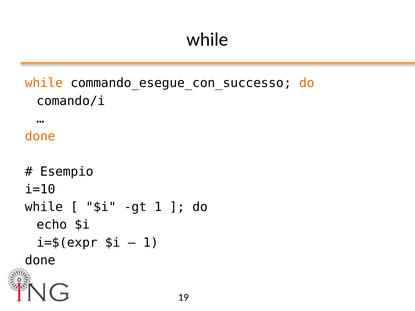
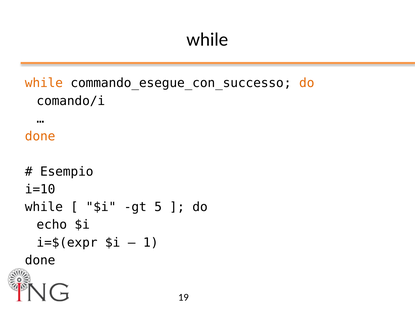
gt 1: 1 -> 5 (158, 207)
